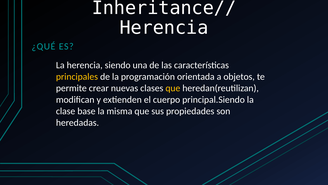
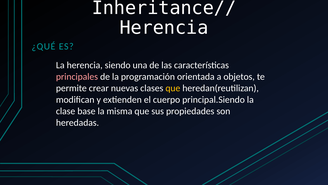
principales colour: yellow -> pink (77, 77)
